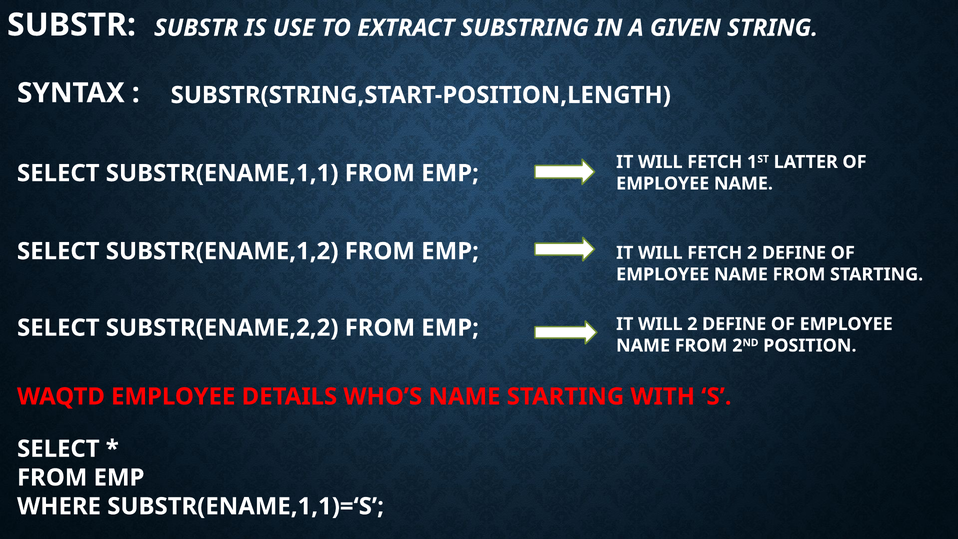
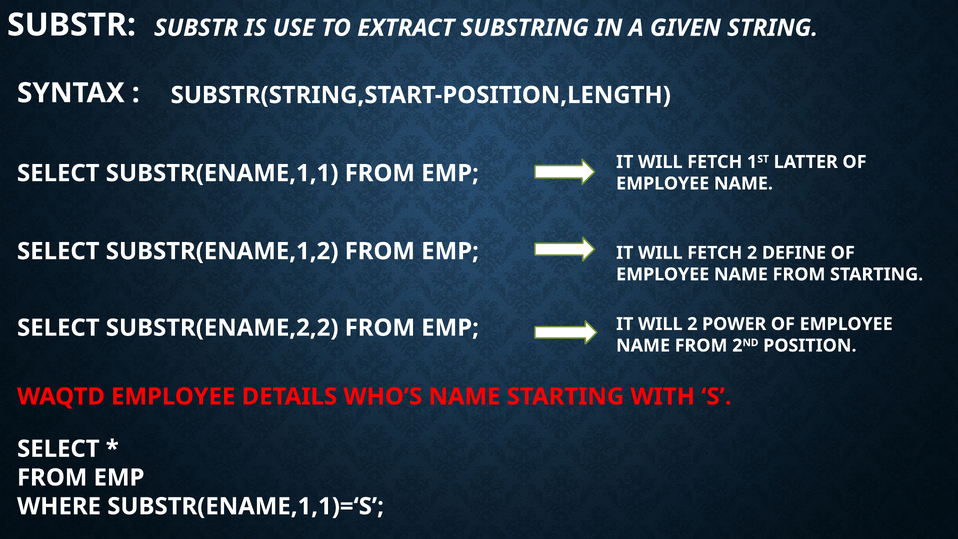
WILL 2 DEFINE: DEFINE -> POWER (734, 324)
